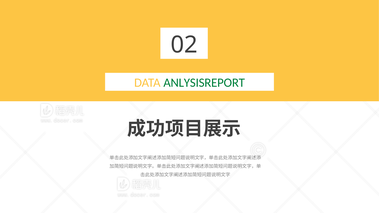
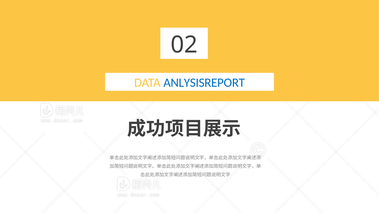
ANLYSISREPORT colour: green -> blue (204, 83)
